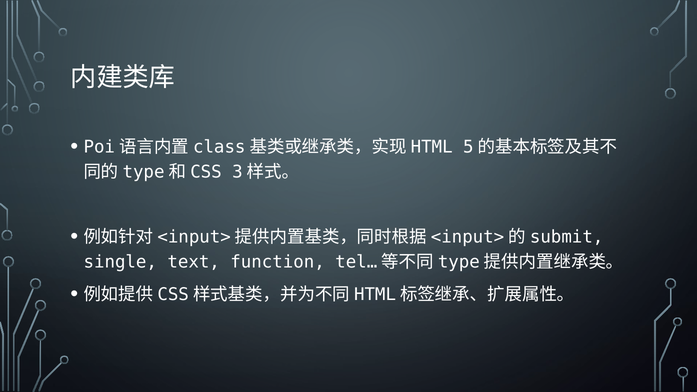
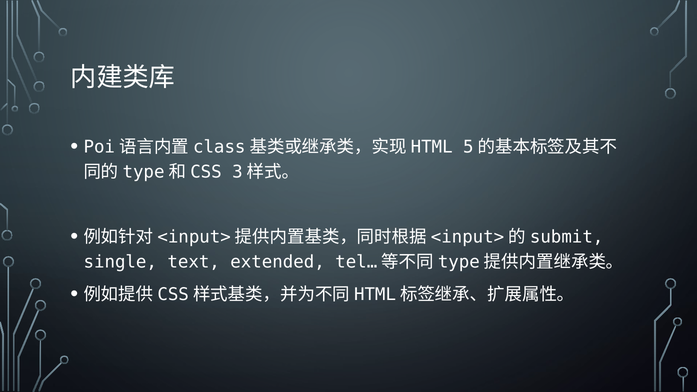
function: function -> extended (278, 262)
